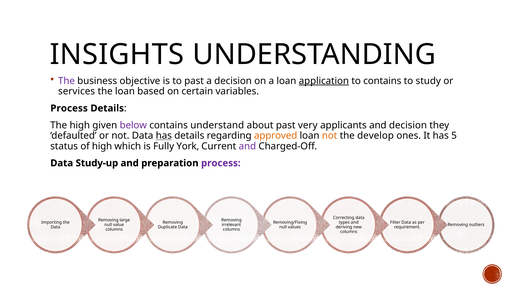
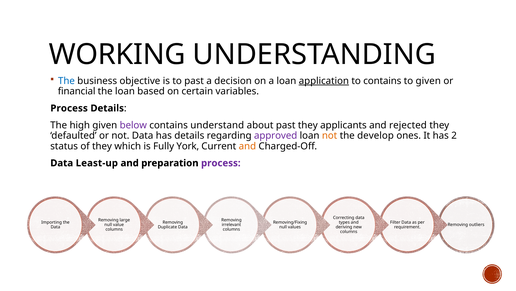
INSIGHTS: INSIGHTS -> WORKING (117, 54)
The colour: purple -> blue (66, 81)
to study: study -> given (428, 81)
services: services -> financial (77, 91)
past very: very -> they (308, 125)
and decision: decision -> rejected (408, 125)
has underline: present -> none (164, 135)
approved colour: orange -> purple (276, 135)
5: 5 -> 2 (454, 135)
of high: high -> they (102, 146)
and colour: purple -> orange (247, 146)
Study-up: Study-up -> Least-up (97, 163)
